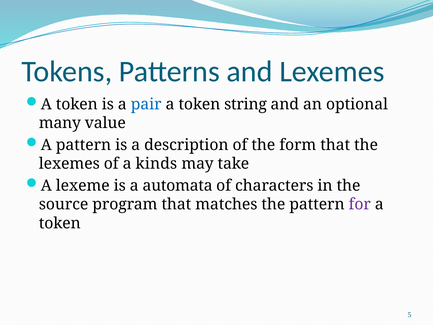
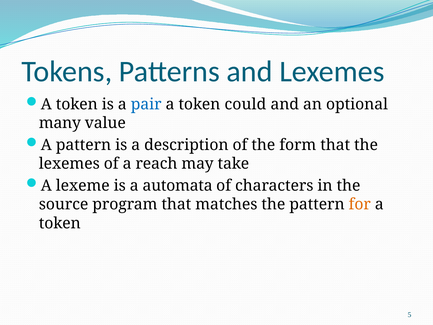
string: string -> could (245, 104)
kinds: kinds -> reach (156, 164)
for colour: purple -> orange (360, 204)
